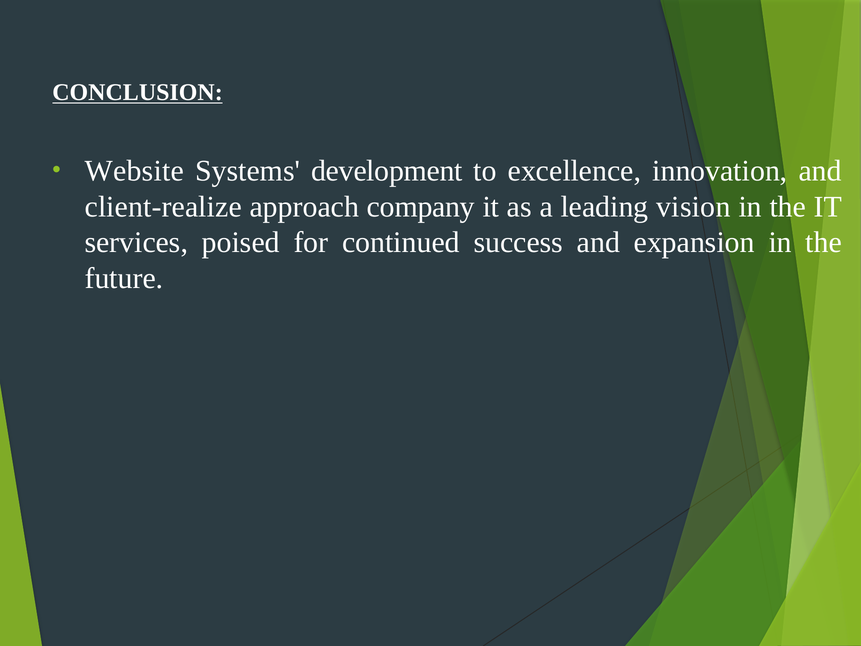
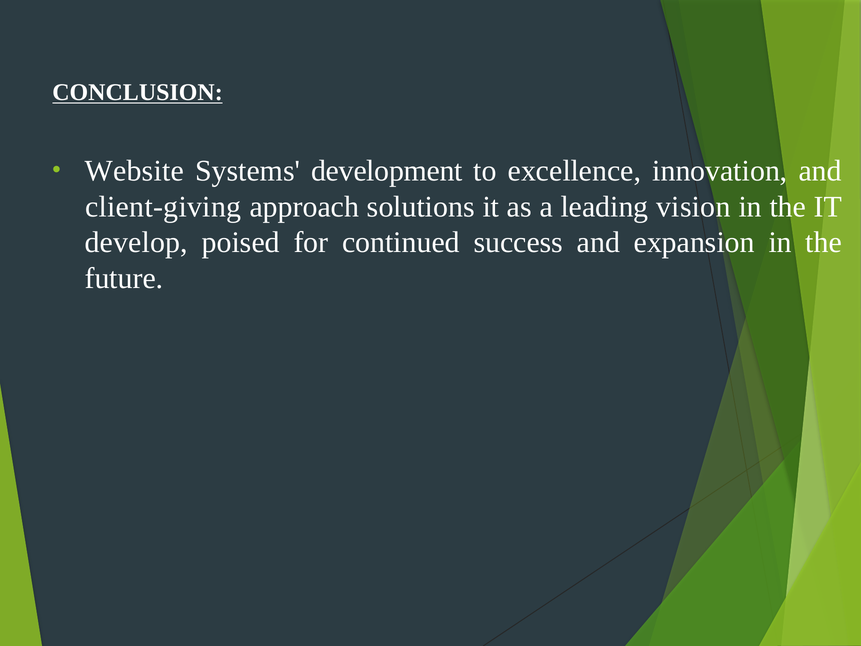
client-realize: client-realize -> client-giving (163, 207)
company: company -> solutions (421, 207)
services: services -> develop (136, 243)
